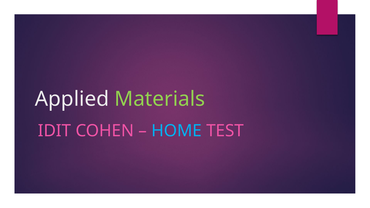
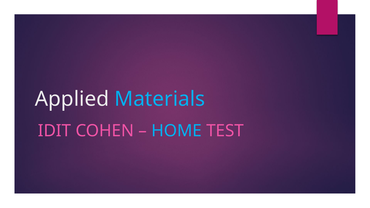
Materials colour: light green -> light blue (160, 99)
